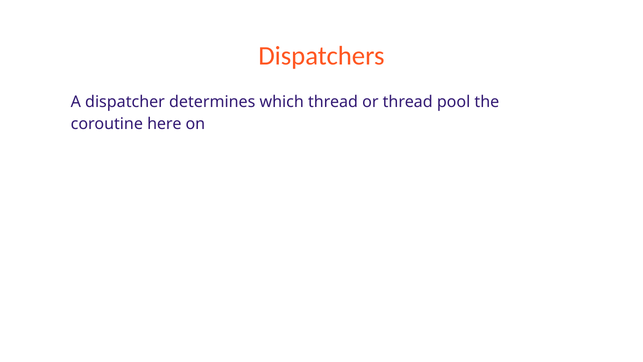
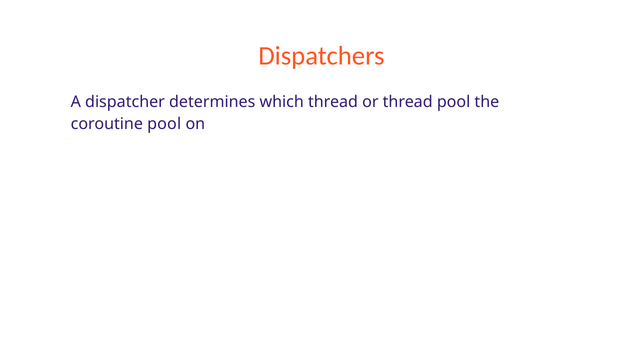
coroutine here: here -> pool (164, 124)
